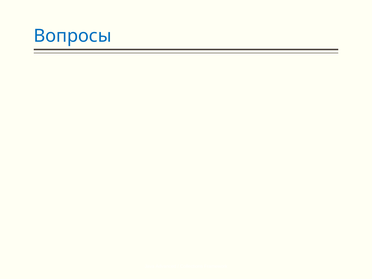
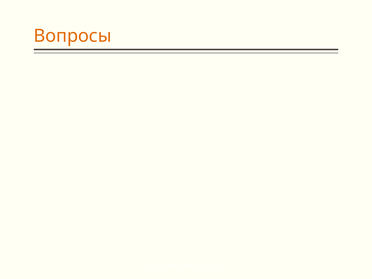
Вопросы colour: blue -> orange (73, 36)
